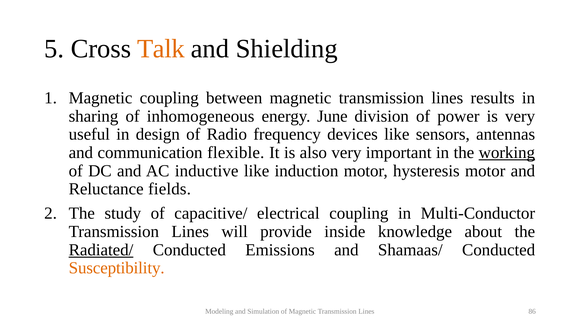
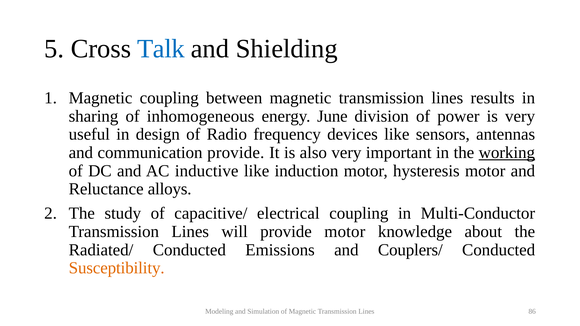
Talk colour: orange -> blue (161, 49)
communication flexible: flexible -> provide (236, 153)
fields: fields -> alloys (170, 189)
provide inside: inside -> motor (345, 232)
Radiated/ underline: present -> none (101, 250)
Shamaas/: Shamaas/ -> Couplers/ (410, 250)
